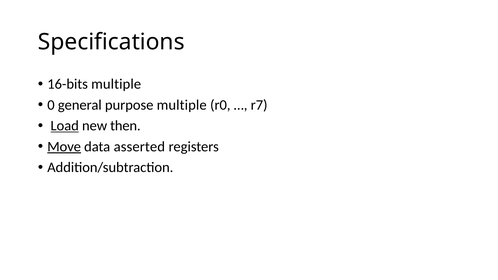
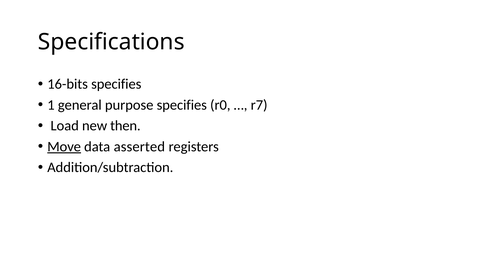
16-bits multiple: multiple -> specifies (116, 84)
0: 0 -> 1 (51, 105)
purpose multiple: multiple -> specifies (182, 105)
Load underline: present -> none (65, 126)
